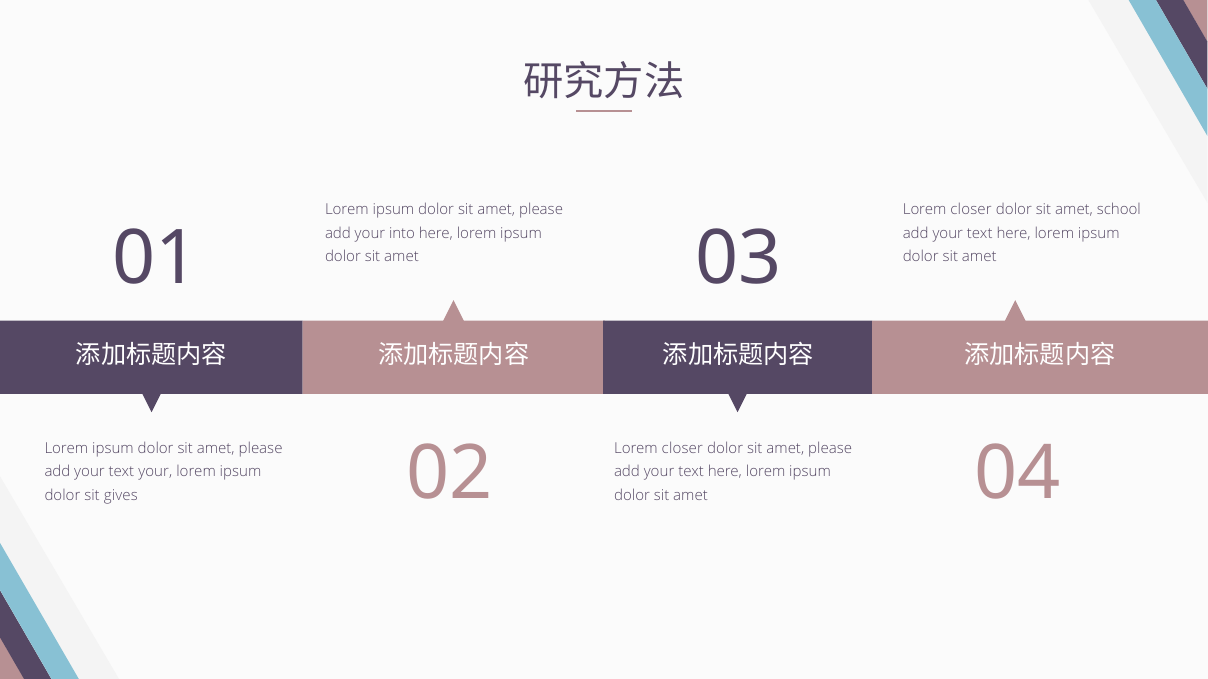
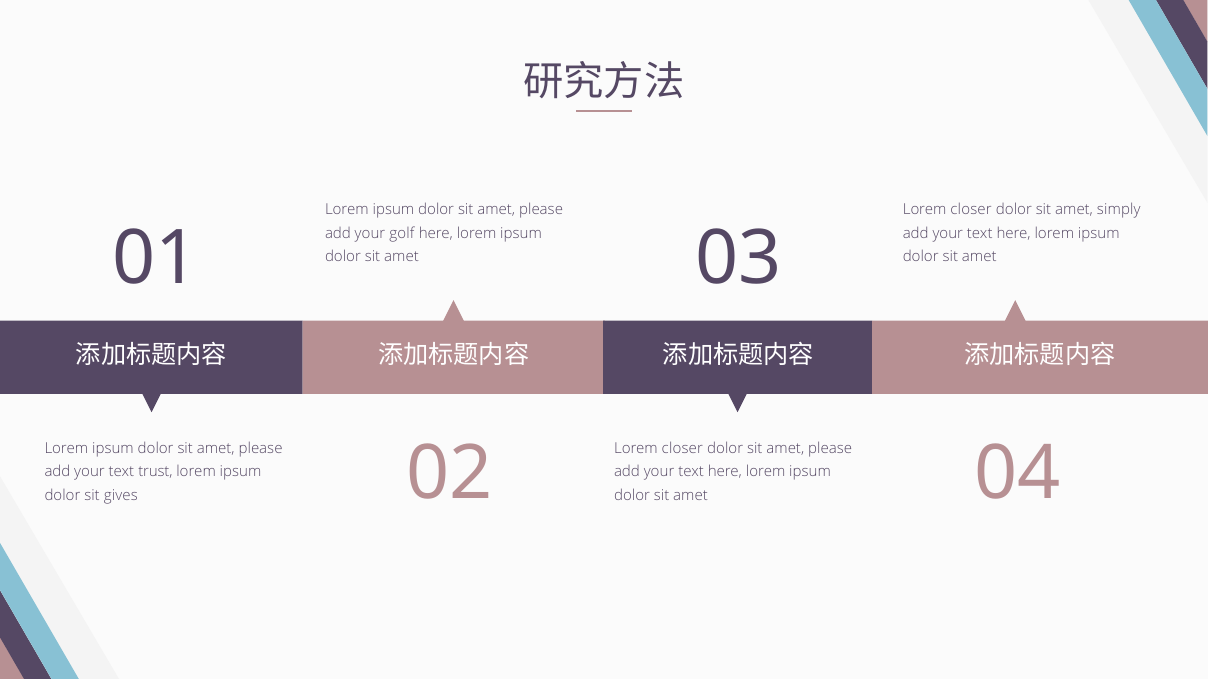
school: school -> simply (1119, 210)
into: into -> golf (402, 233)
text your: your -> trust (155, 472)
